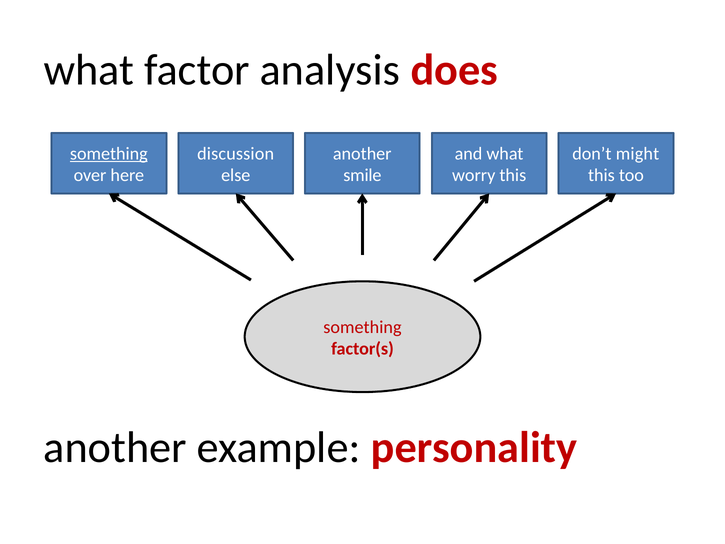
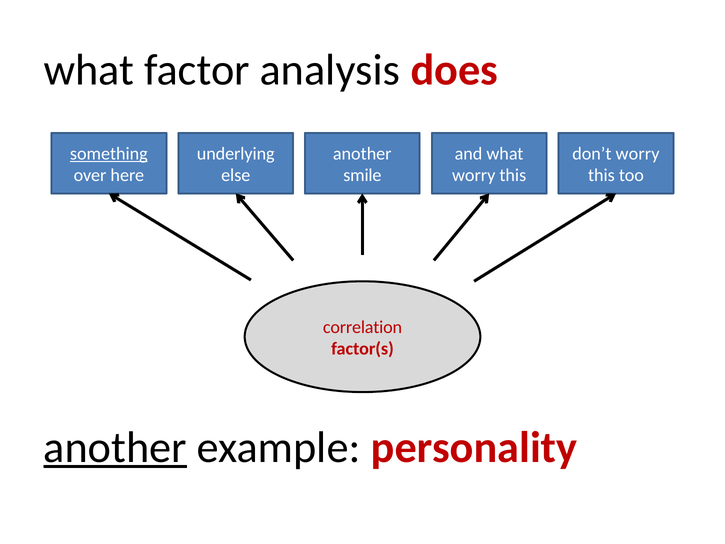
discussion: discussion -> underlying (236, 154)
don’t might: might -> worry (638, 154)
something: something -> correlation (363, 327)
another underline: none -> present (115, 447)
